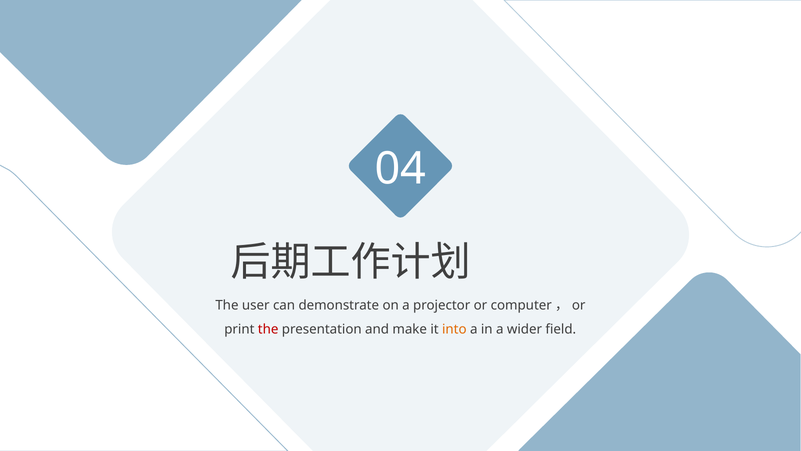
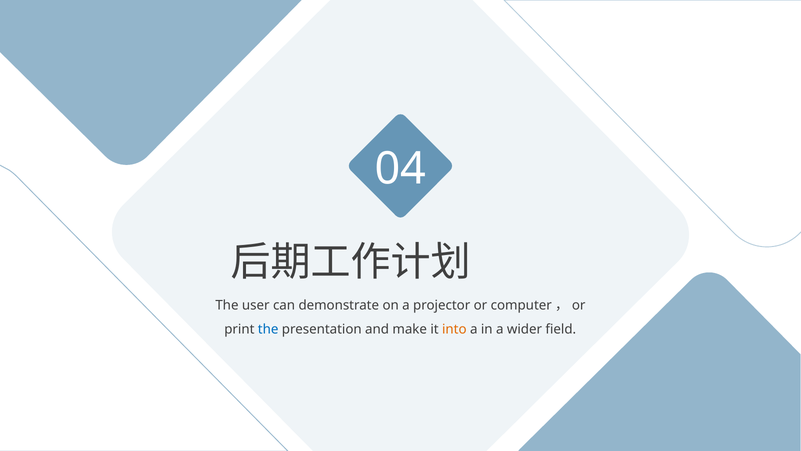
the colour: red -> blue (268, 329)
